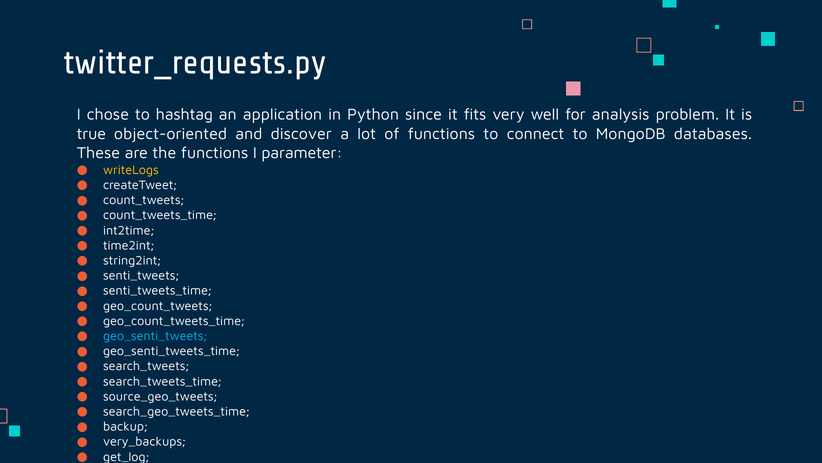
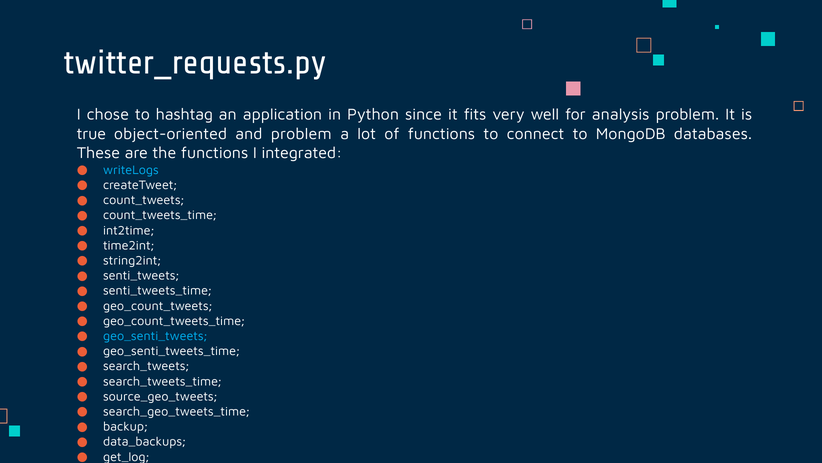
and discover: discover -> problem (301, 134)
parameter: parameter -> integrated (302, 153)
writeLogs colour: yellow -> light blue (131, 170)
very_backups: very_backups -> data_backups (144, 441)
